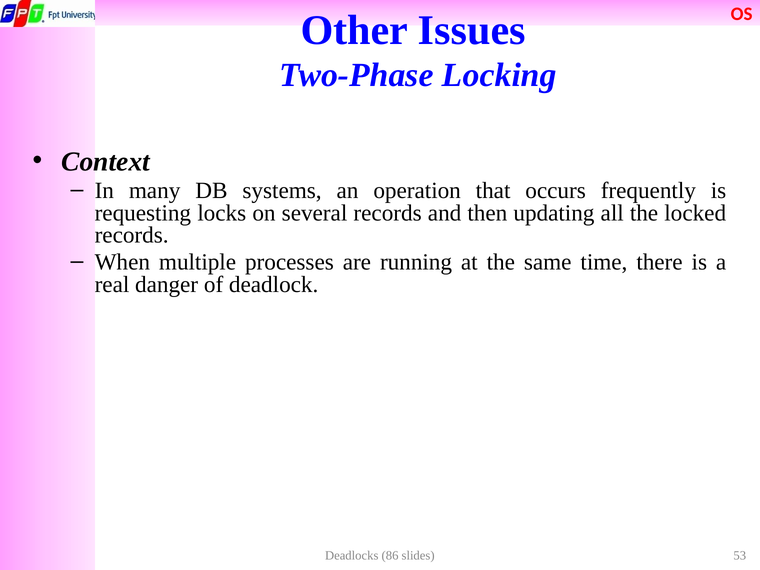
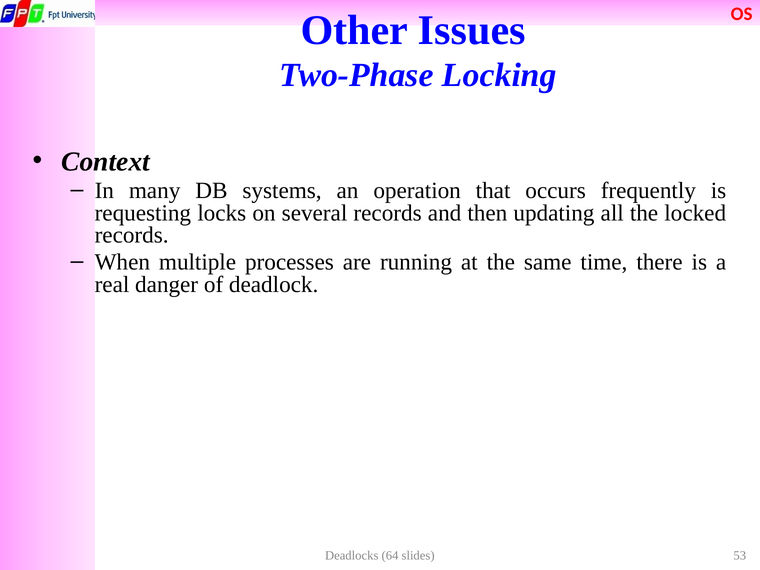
86: 86 -> 64 (390, 556)
